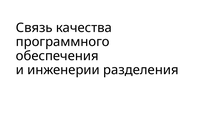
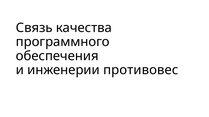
разделения: разделения -> противовес (141, 70)
